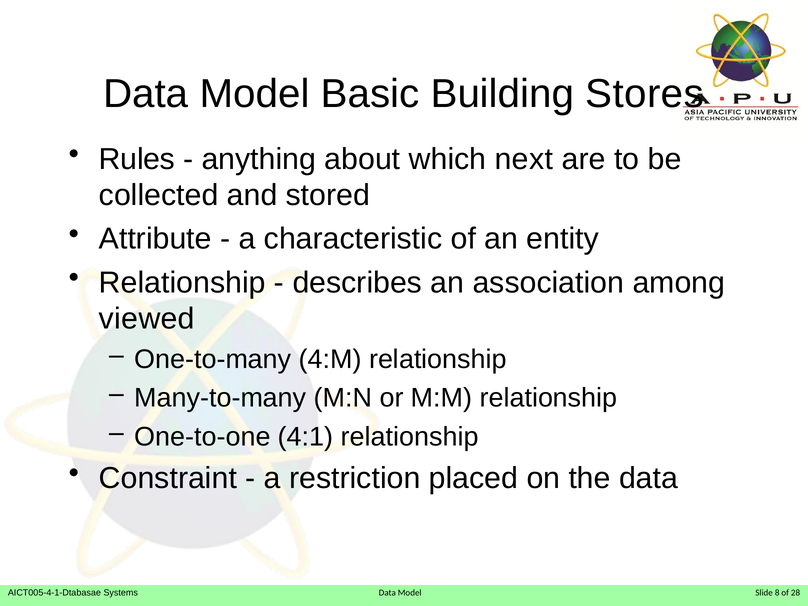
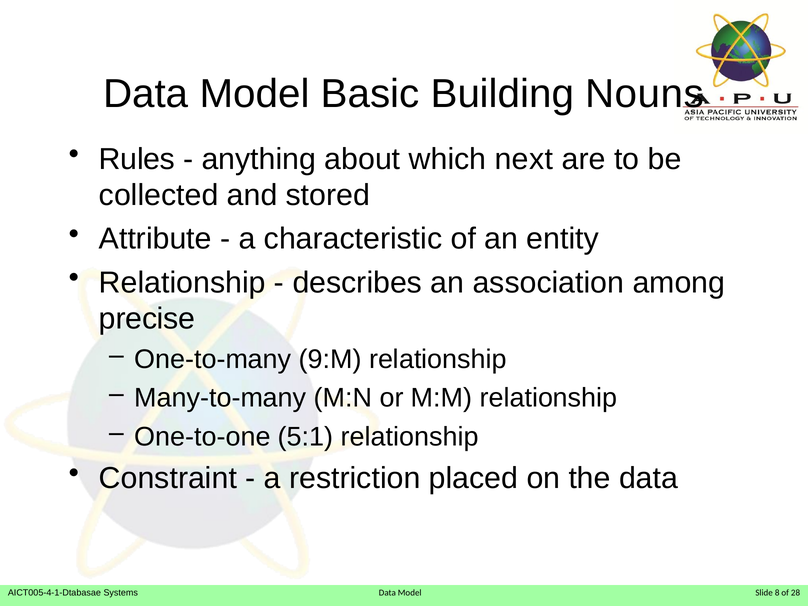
Stores: Stores -> Nouns (645, 94)
viewed: viewed -> precise (147, 319)
4:M: 4:M -> 9:M (330, 359)
4:1: 4:1 -> 5:1 (306, 437)
